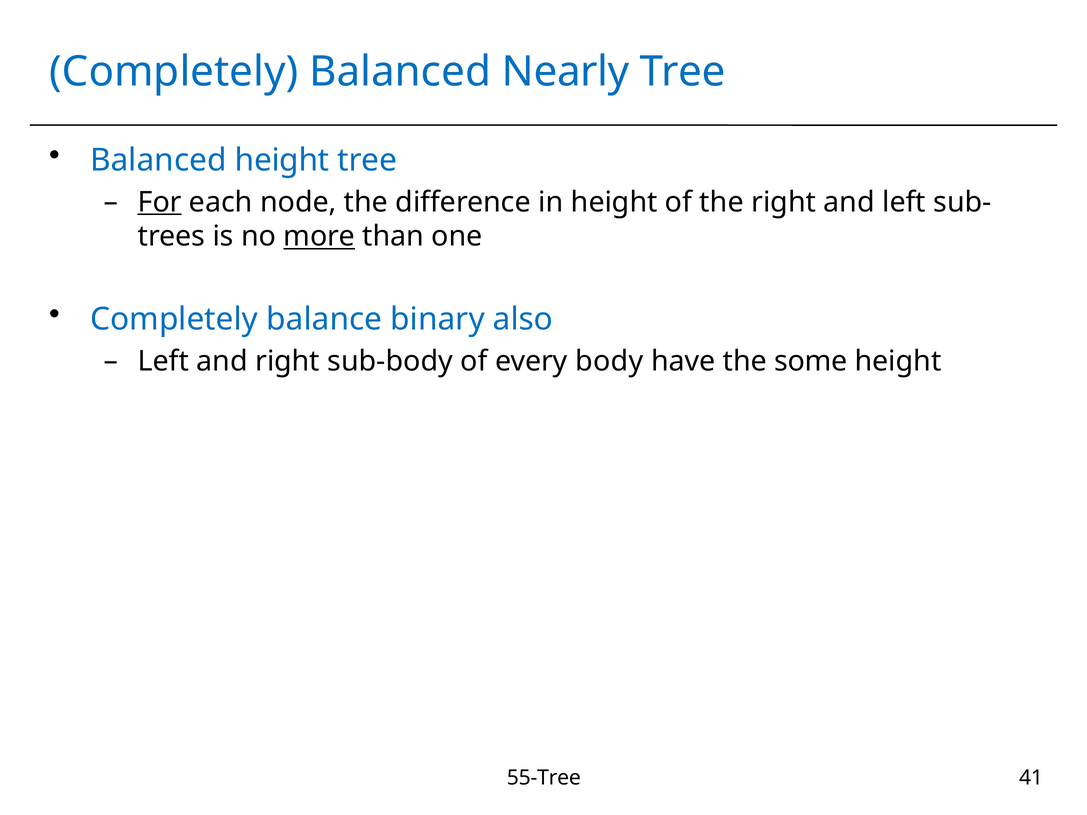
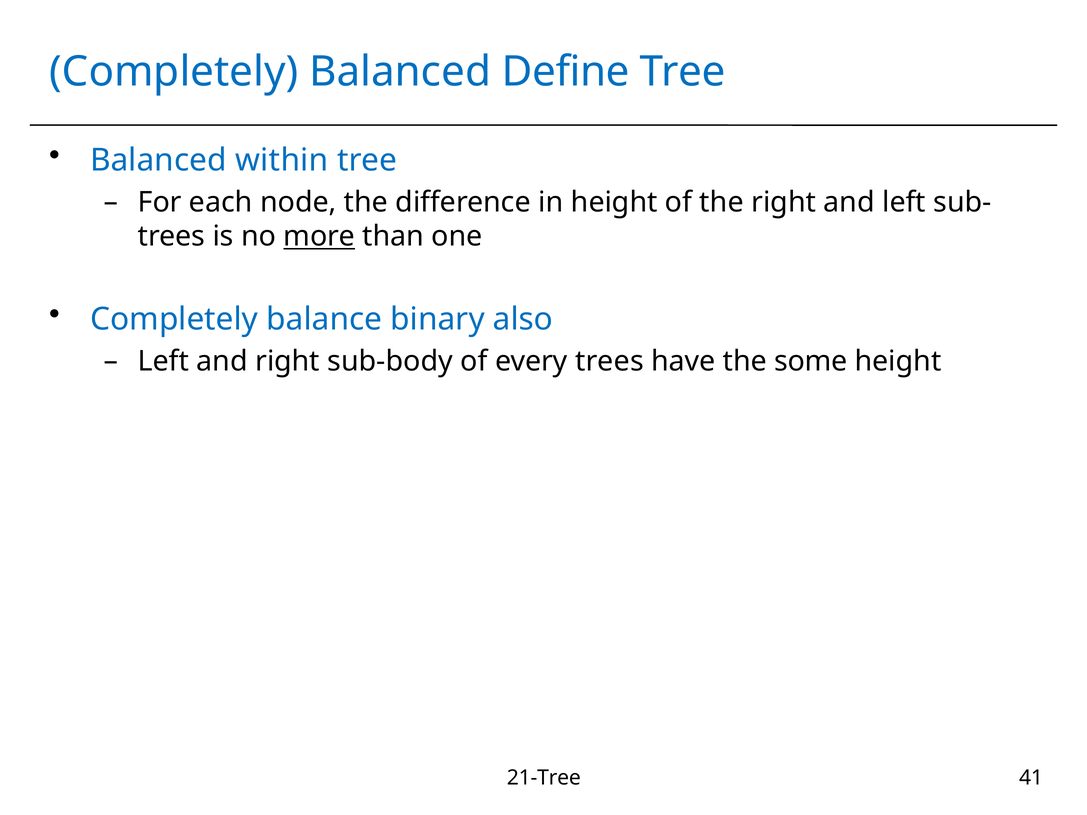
Nearly: Nearly -> Define (566, 72)
Balanced height: height -> within (282, 160)
For underline: present -> none (160, 202)
every body: body -> trees (609, 361)
55-Tree: 55-Tree -> 21-Tree (544, 778)
